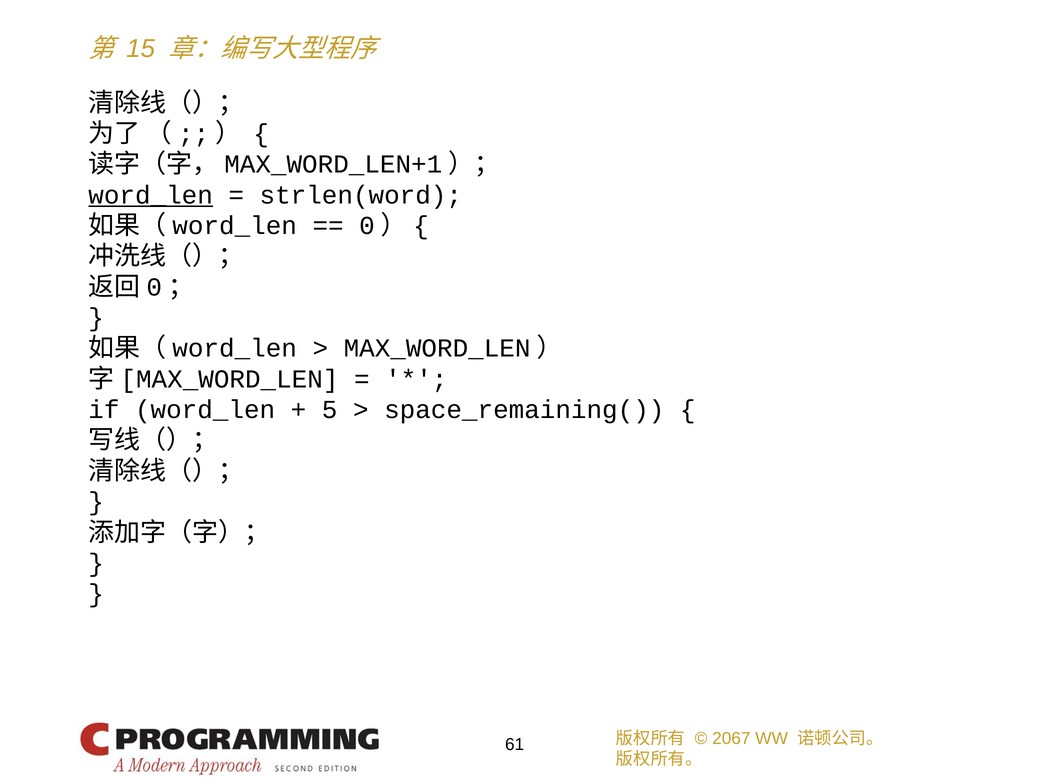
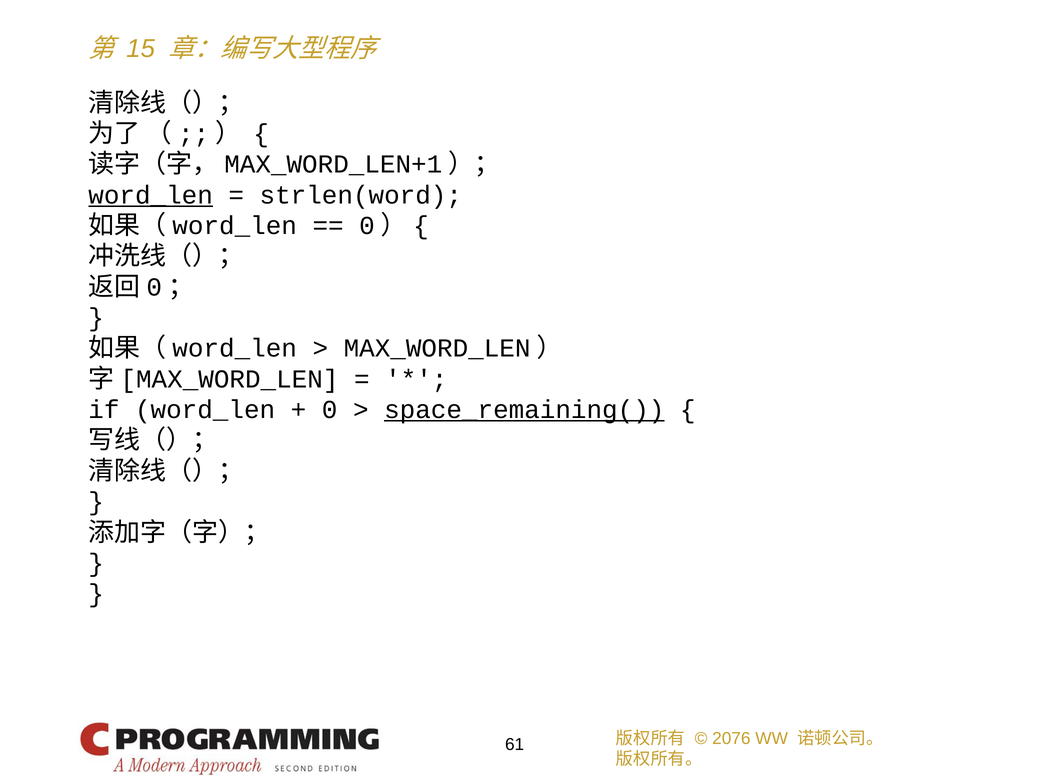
5: 5 -> 0 (330, 410)
space_remaining( underline: none -> present (524, 410)
2067: 2067 -> 2076 (731, 739)
